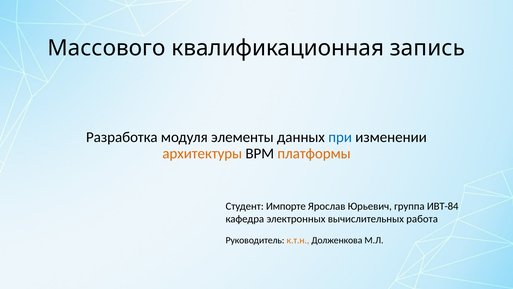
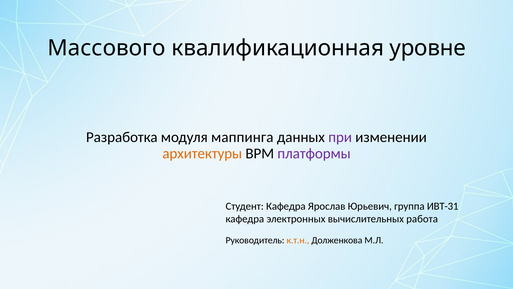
запись: запись -> уровне (428, 48)
элементы: элементы -> маппинга (242, 137)
при colour: blue -> purple (340, 137)
платформы colour: orange -> purple (314, 153)
Студент Импорте: Импорте -> Кафедра (286, 206)
ИВТ-84: ИВТ-84 -> ИВТ-31 (443, 206)
